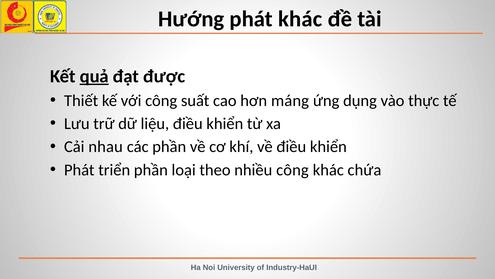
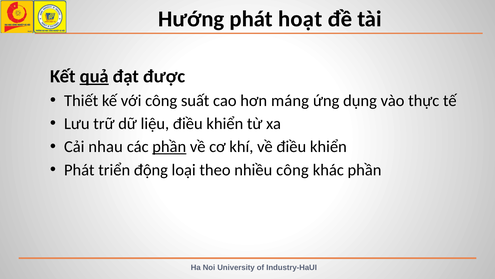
phát khác: khác -> hoạt (300, 19)
phần underline: none -> present (169, 147)
triển phần: phần -> động (151, 170)
khác chứa: chứa -> phần (365, 170)
